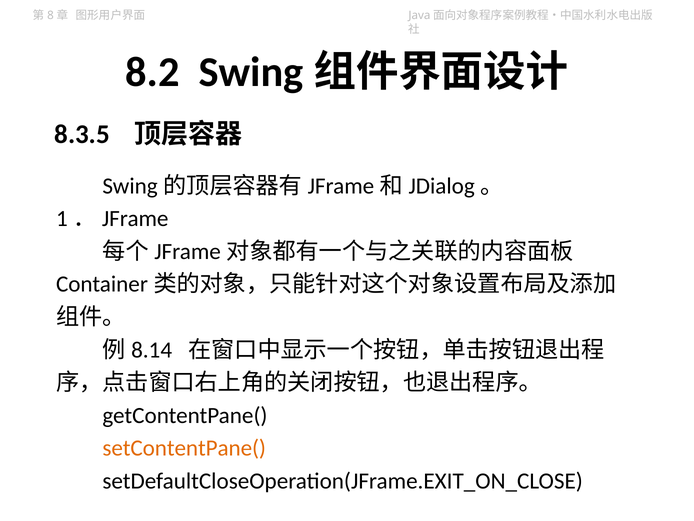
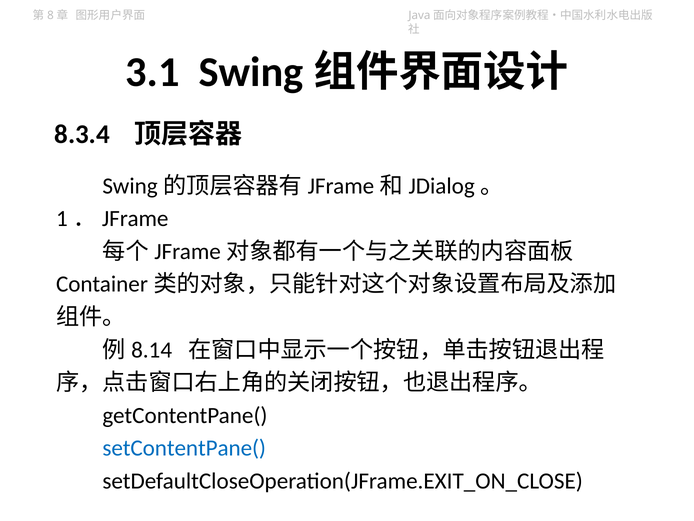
8.2: 8.2 -> 3.1 (153, 72)
8.3.5: 8.3.5 -> 8.3.4 (82, 134)
setContentPane( colour: orange -> blue (184, 448)
